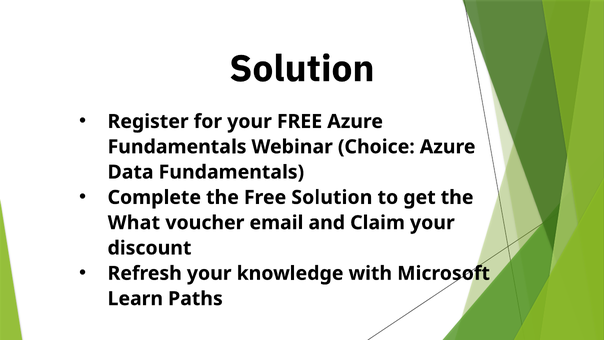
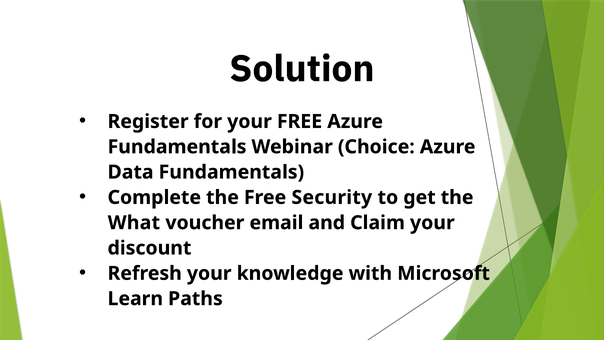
Free Solution: Solution -> Security (332, 197)
